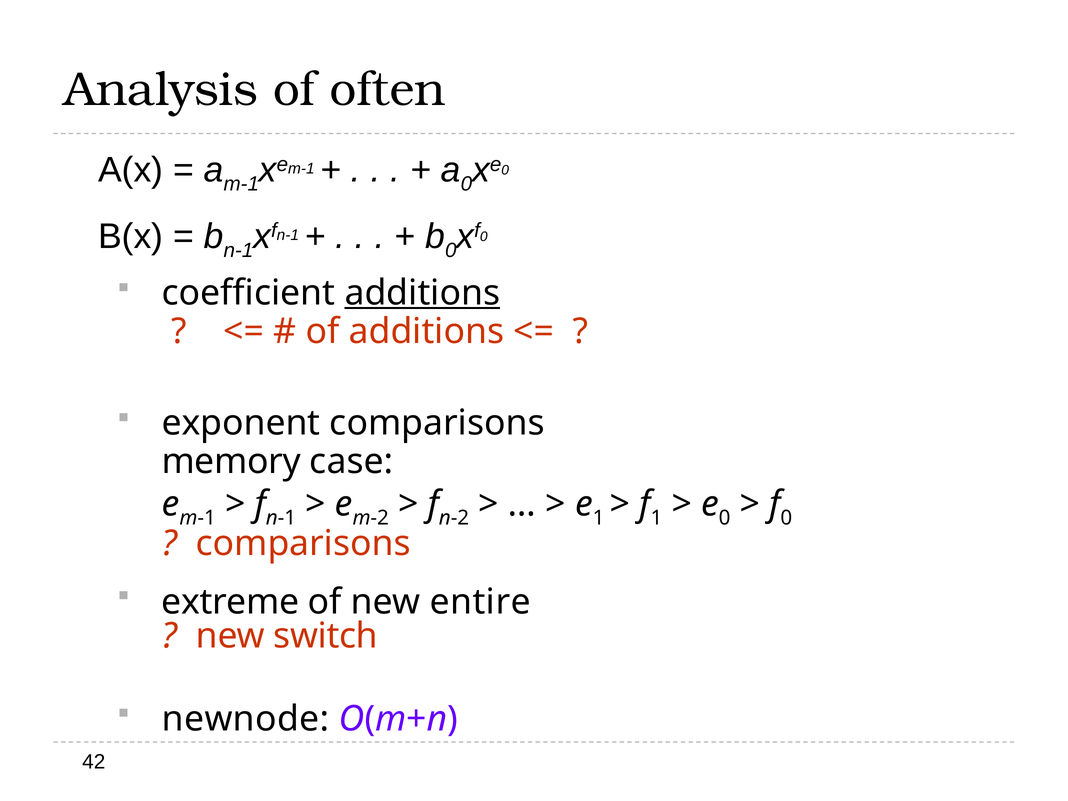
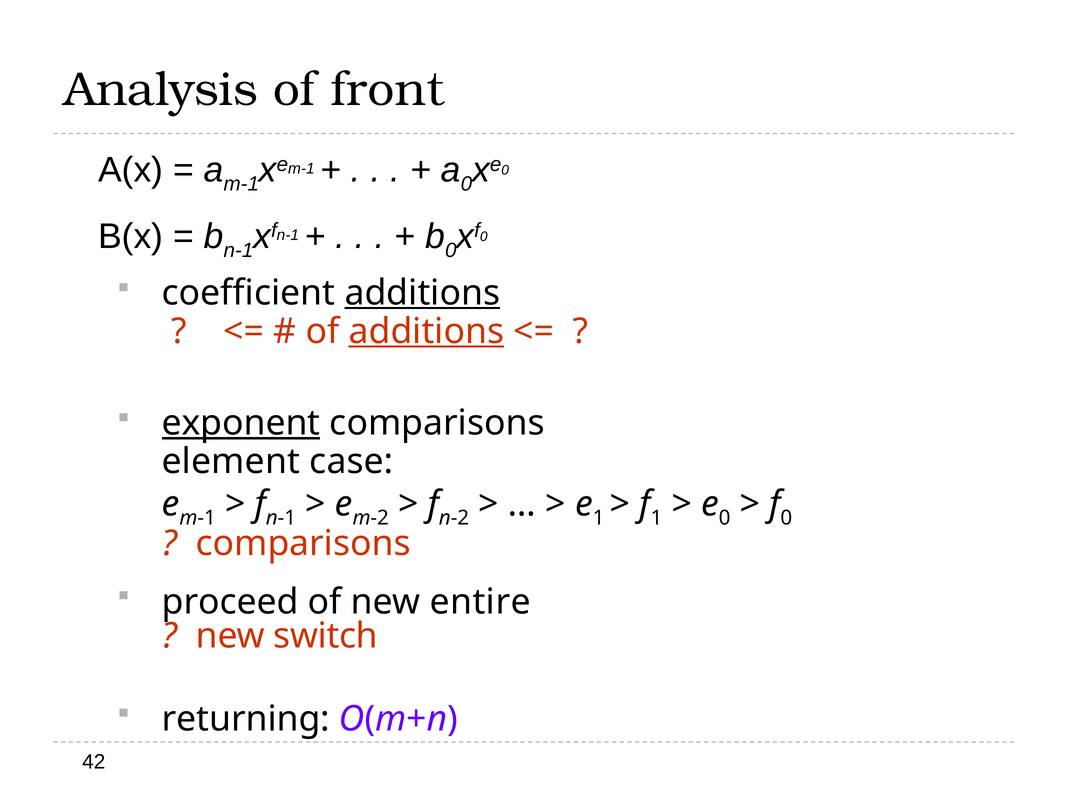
often: often -> front (388, 90)
additions underline: none -> present (426, 331)
exponent underline: none -> present (241, 423)
memory: memory -> element (231, 461)
extreme: extreme -> proceed (230, 602)
newnode: newnode -> returning (246, 719)
